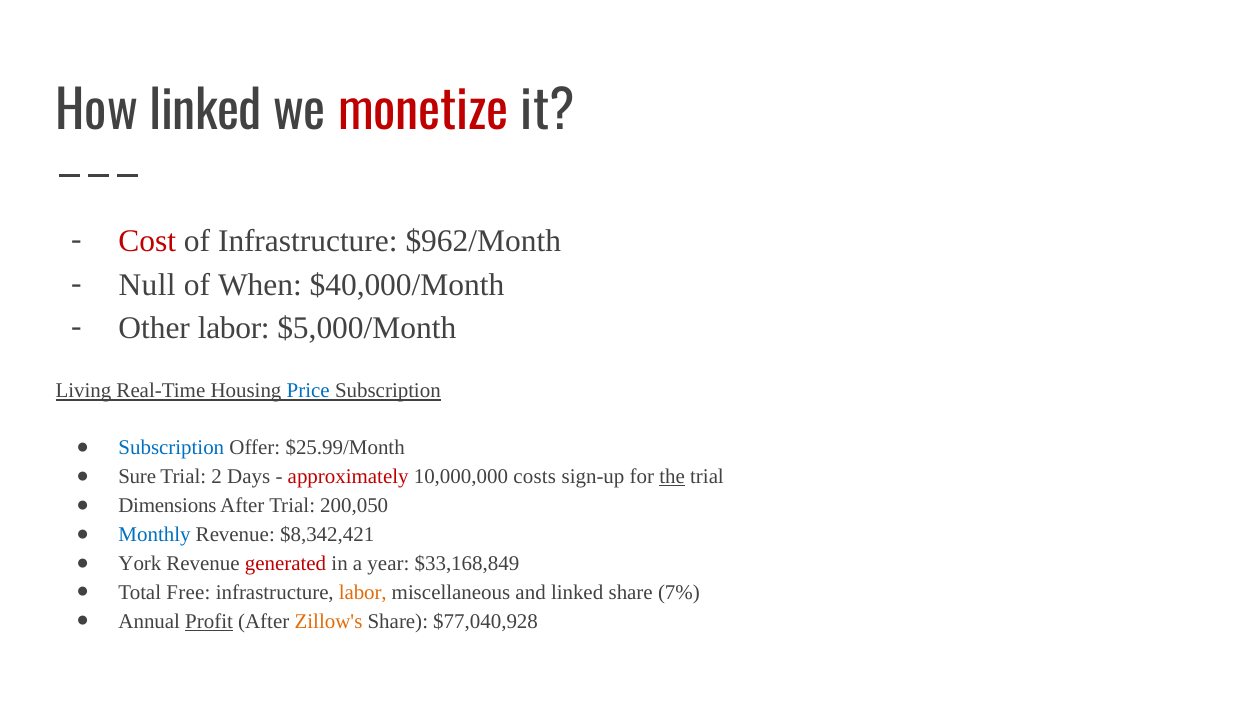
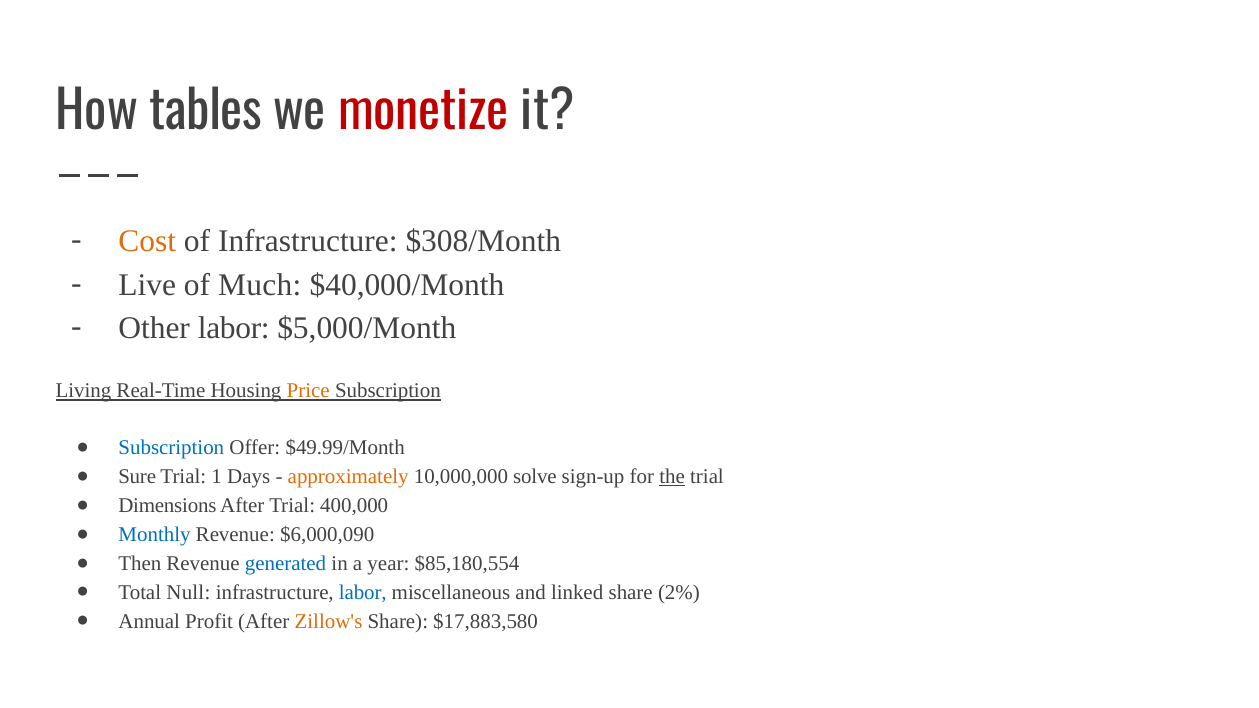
How linked: linked -> tables (206, 112)
Cost colour: red -> orange (147, 242)
$962/Month: $962/Month -> $308/Month (483, 242)
Null: Null -> Live (147, 285)
When: When -> Much (260, 285)
Price colour: blue -> orange (308, 391)
$25.99/Month: $25.99/Month -> $49.99/Month (345, 448)
2: 2 -> 1 (217, 477)
approximately colour: red -> orange (348, 477)
costs: costs -> solve (535, 477)
200,050: 200,050 -> 400,000 (354, 506)
$8,342,421: $8,342,421 -> $6,000,090 (327, 535)
York: York -> Then (140, 564)
generated colour: red -> blue (285, 564)
$33,168,849: $33,168,849 -> $85,180,554 (467, 564)
Free: Free -> Null (188, 592)
labor colour: orange -> blue (363, 592)
7%: 7% -> 2% (679, 592)
Profit underline: present -> none (209, 621)
$77,040,928: $77,040,928 -> $17,883,580 (486, 621)
